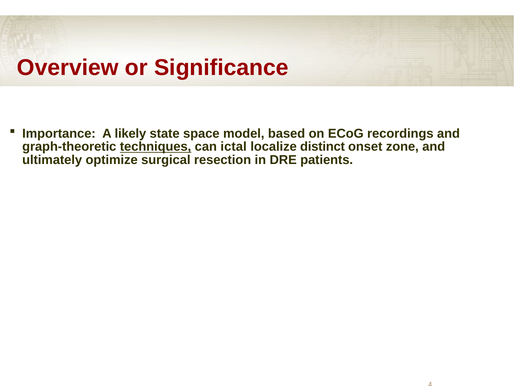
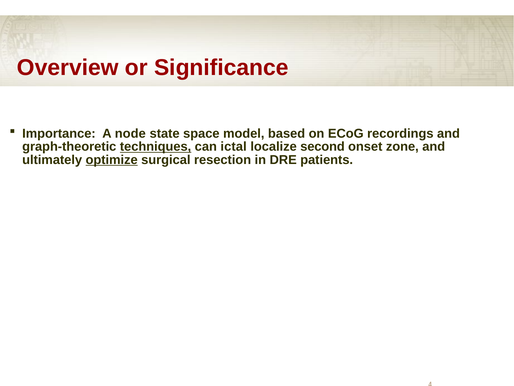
likely: likely -> node (130, 133)
distinct: distinct -> second (323, 147)
optimize underline: none -> present (112, 160)
